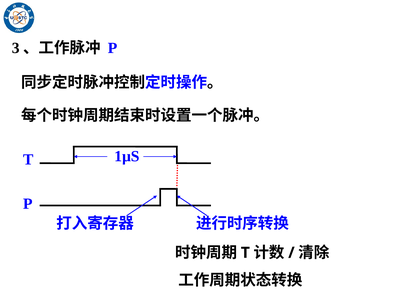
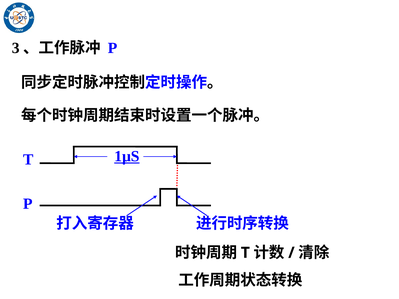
1µS underline: none -> present (127, 156)
